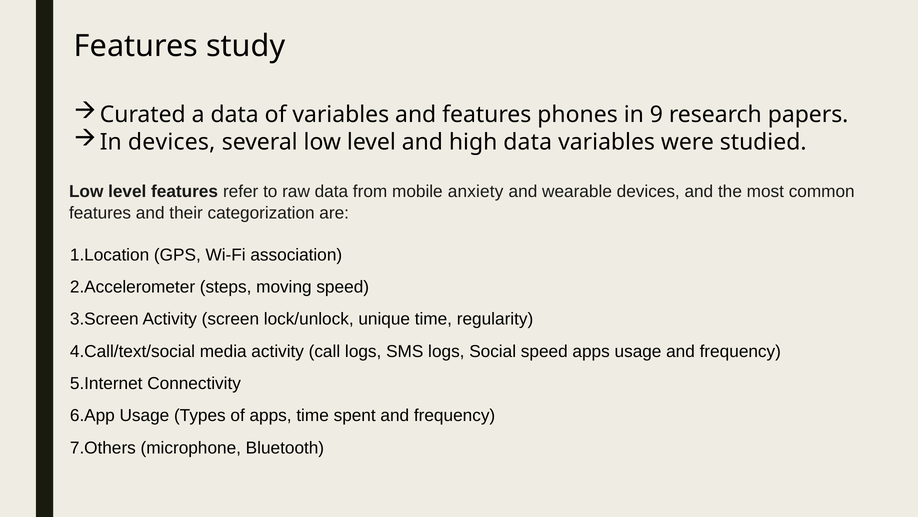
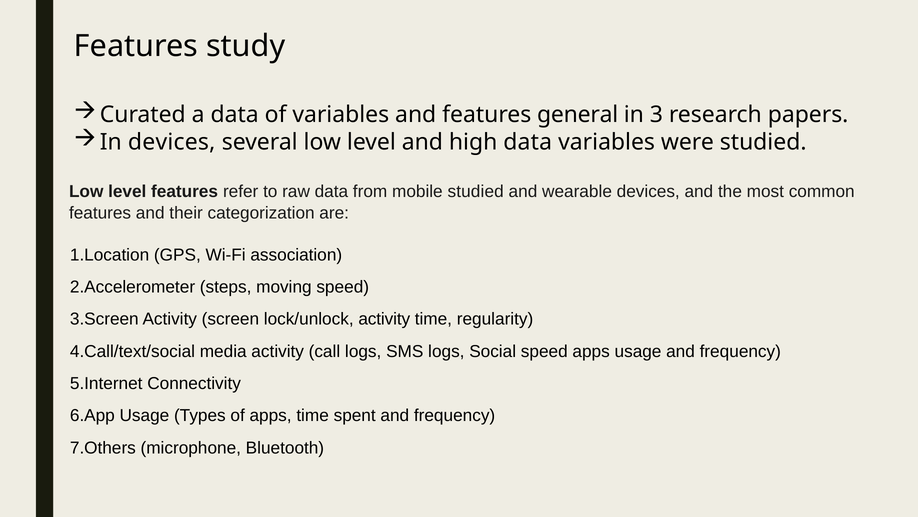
phones: phones -> general (578, 114)
9: 9 -> 3 (656, 114)
mobile anxiety: anxiety -> studied (476, 191)
lock/unlock unique: unique -> activity (384, 319)
